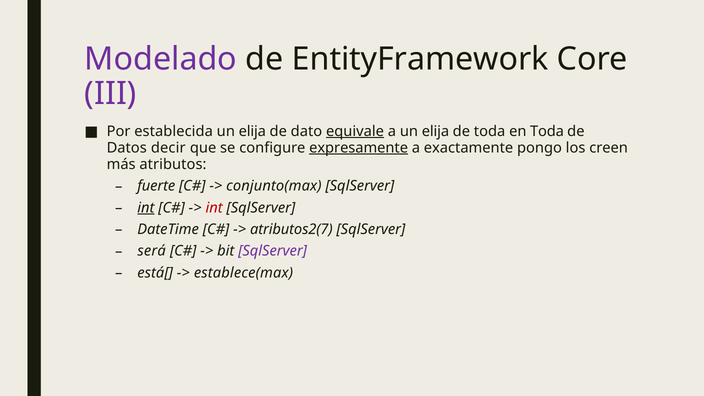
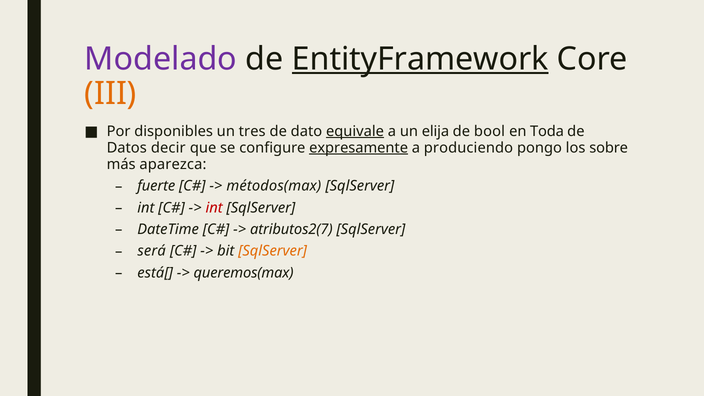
EntityFramework underline: none -> present (420, 59)
III colour: purple -> orange (111, 94)
establecida: establecida -> disponibles (174, 131)
elija: elija -> tres (252, 131)
de toda: toda -> bool (489, 131)
exactamente: exactamente -> produciendo (468, 148)
creen: creen -> sobre (609, 148)
atributos: atributos -> aparezca (173, 164)
conjunto(max: conjunto(max -> métodos(max (274, 186)
int underline: present -> none (146, 208)
SqlServer colour: purple -> orange (273, 251)
establece(max: establece(max -> queremos(max (244, 273)
